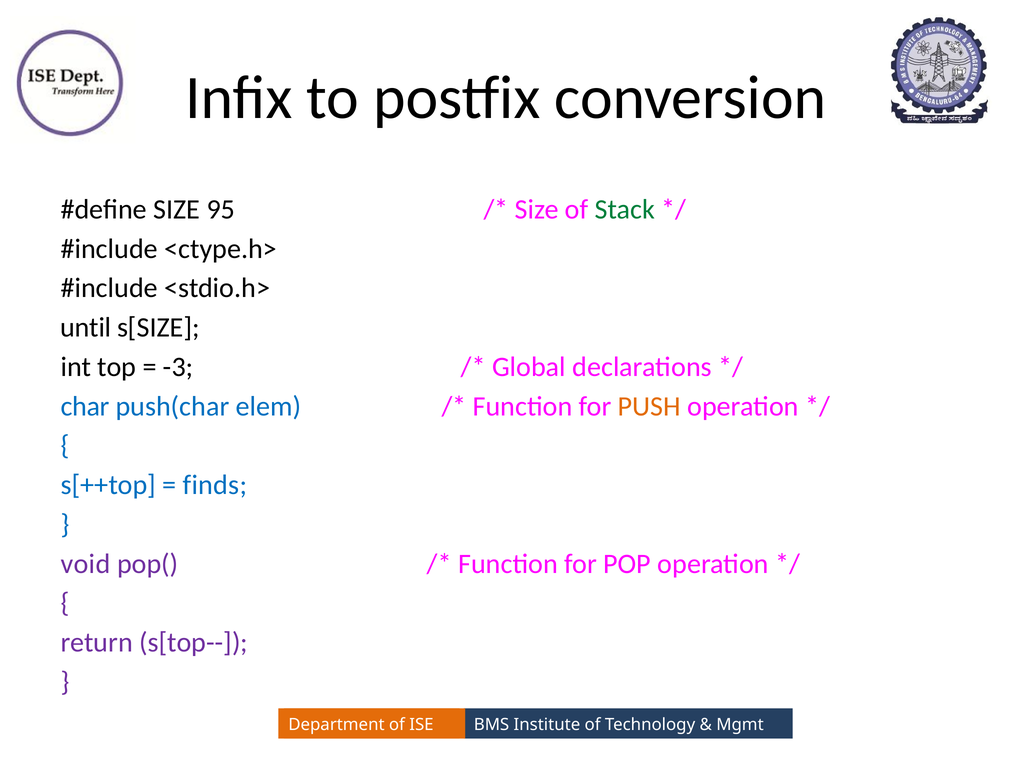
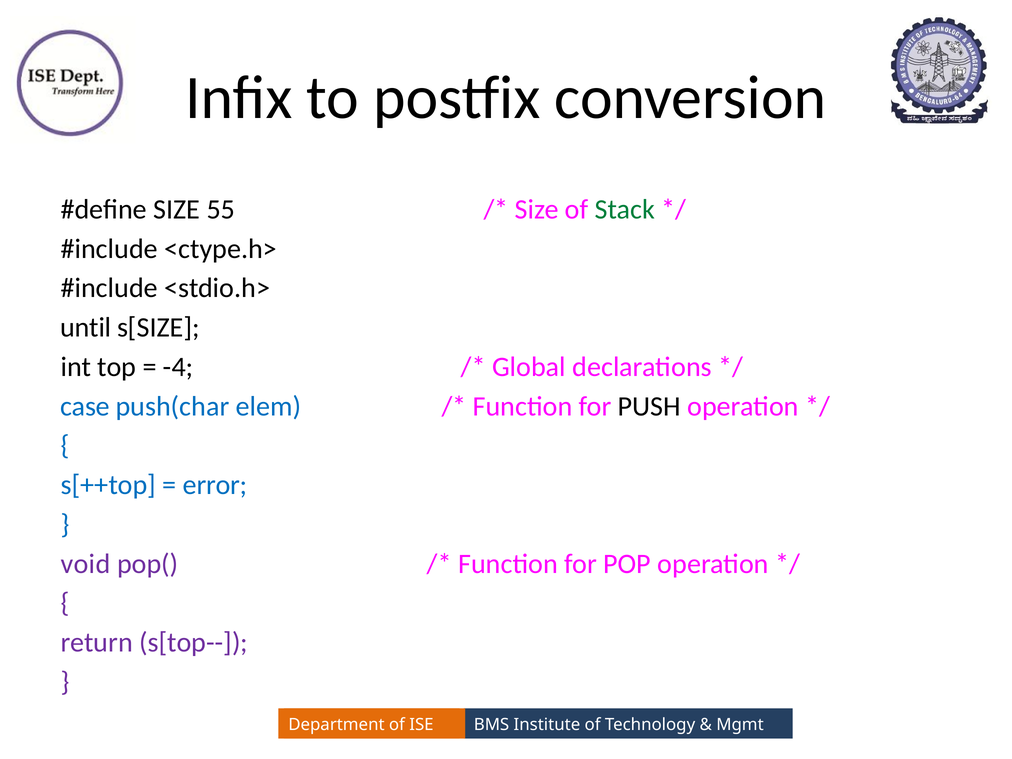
95: 95 -> 55 (221, 209)
-3: -3 -> -4 (178, 367)
char: char -> case (85, 406)
PUSH colour: orange -> black (649, 406)
finds: finds -> error (215, 485)
